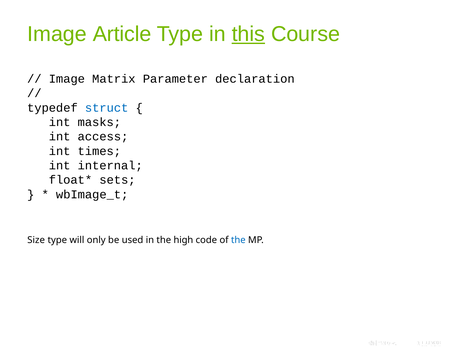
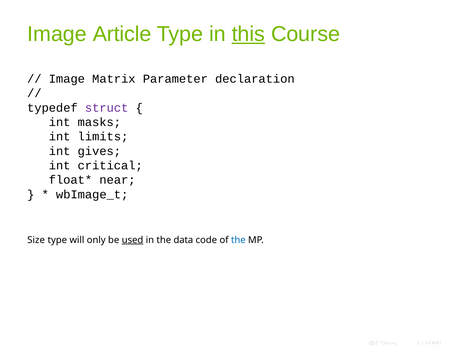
struct colour: blue -> purple (107, 108)
access: access -> limits (103, 137)
times: times -> gives (99, 151)
internal: internal -> critical (110, 166)
sets: sets -> near (117, 180)
used underline: none -> present (133, 240)
high: high -> data (183, 240)
